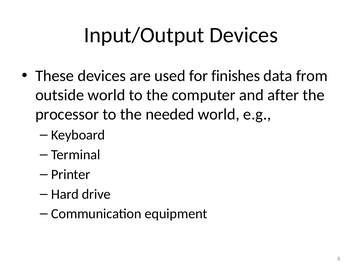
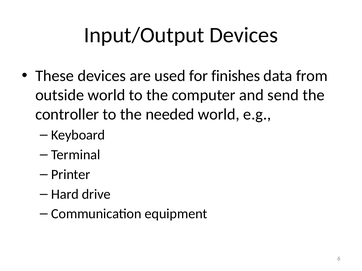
after: after -> send (283, 95)
processor: processor -> controller (67, 115)
